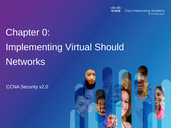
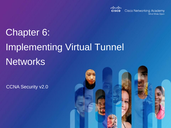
0: 0 -> 6 (46, 33)
Should: Should -> Tunnel (109, 47)
